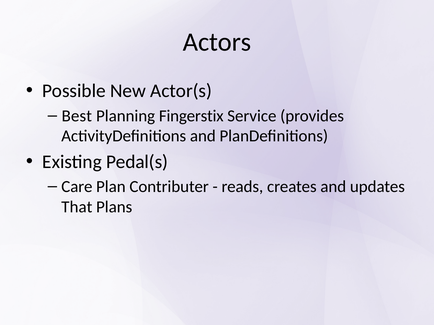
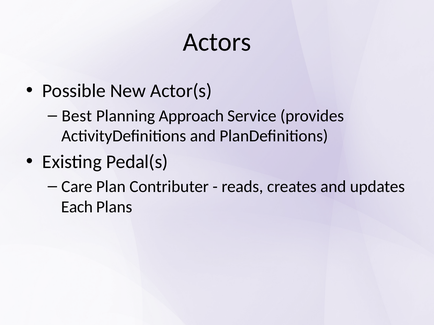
Fingerstix: Fingerstix -> Approach (191, 116)
That: That -> Each (77, 207)
